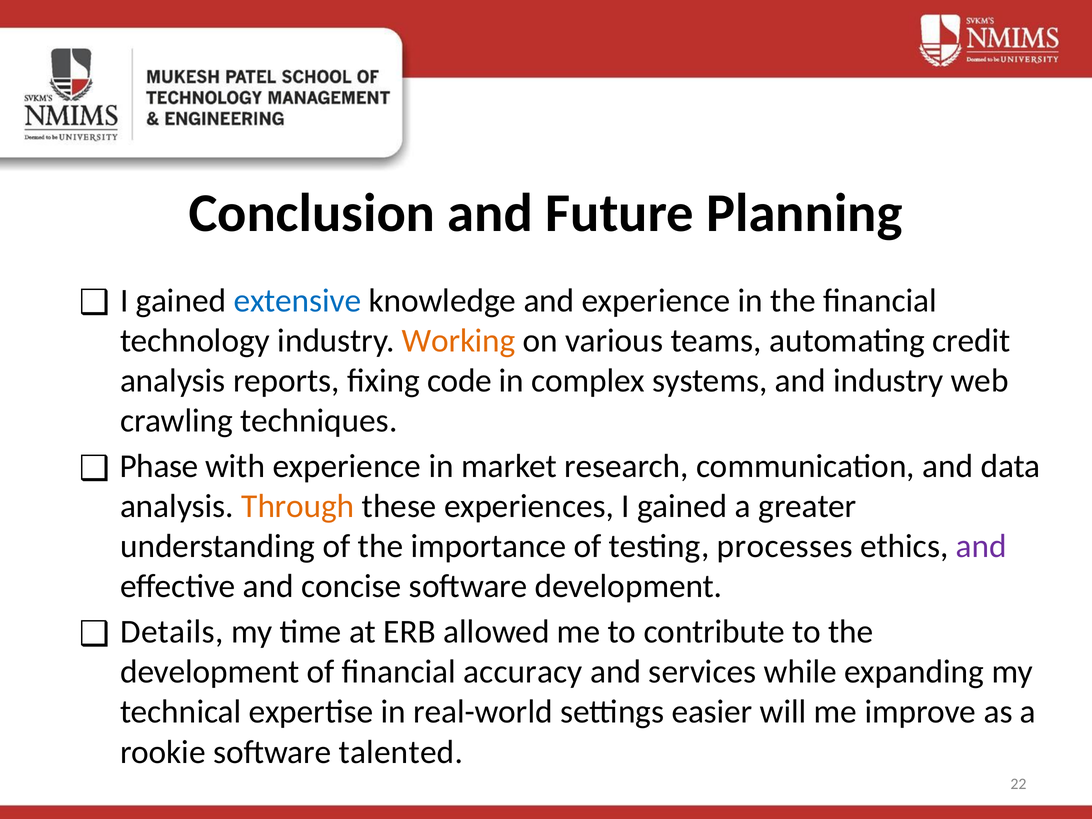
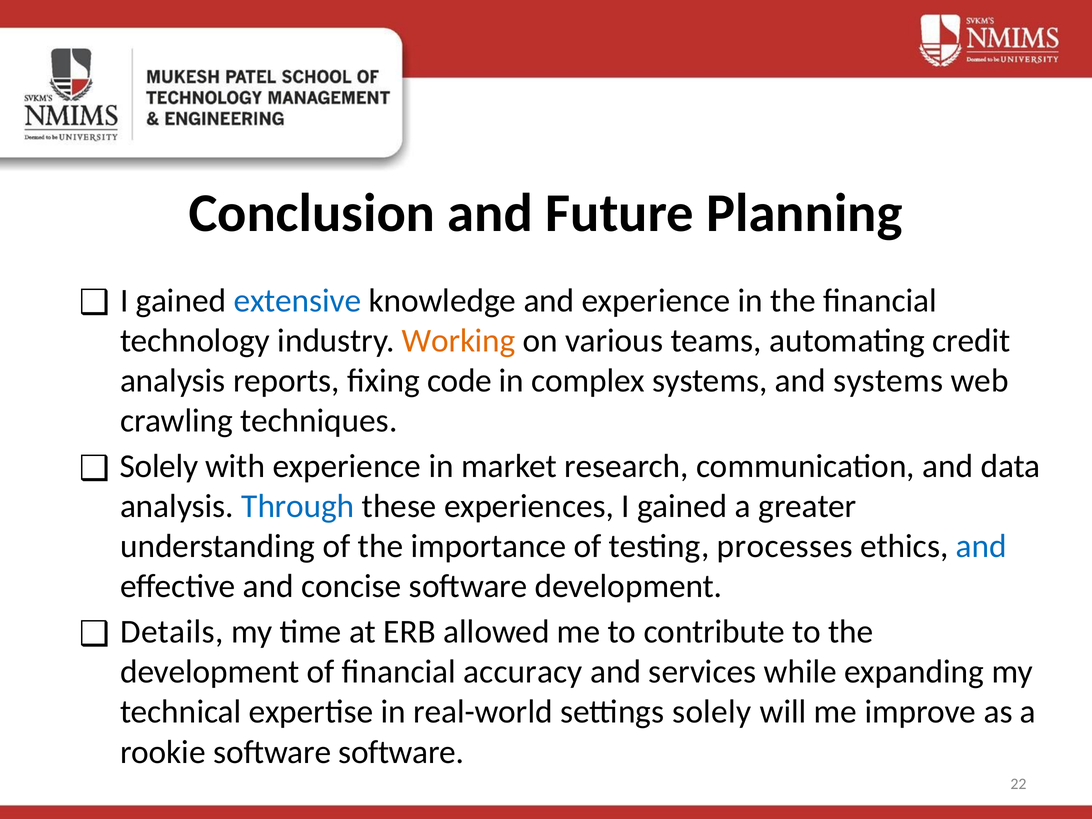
and industry: industry -> systems (888, 381)
Phase: Phase -> Solely (159, 466)
Through colour: orange -> blue (298, 506)
and colour: purple -> blue (981, 546)
settings easier: easier -> solely (712, 712)
software talented: talented -> software (401, 752)
